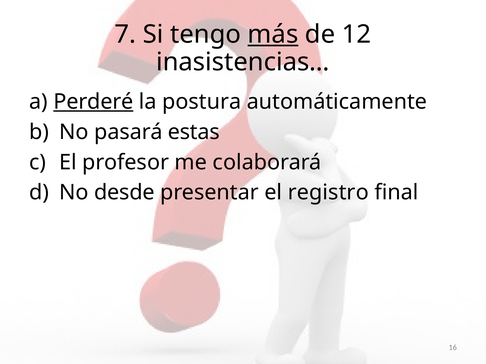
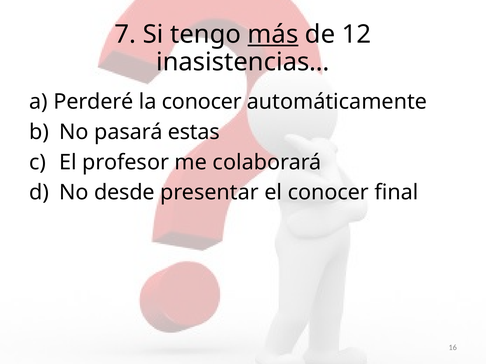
Perderé underline: present -> none (93, 102)
la postura: postura -> conocer (202, 102)
el registro: registro -> conocer (328, 193)
